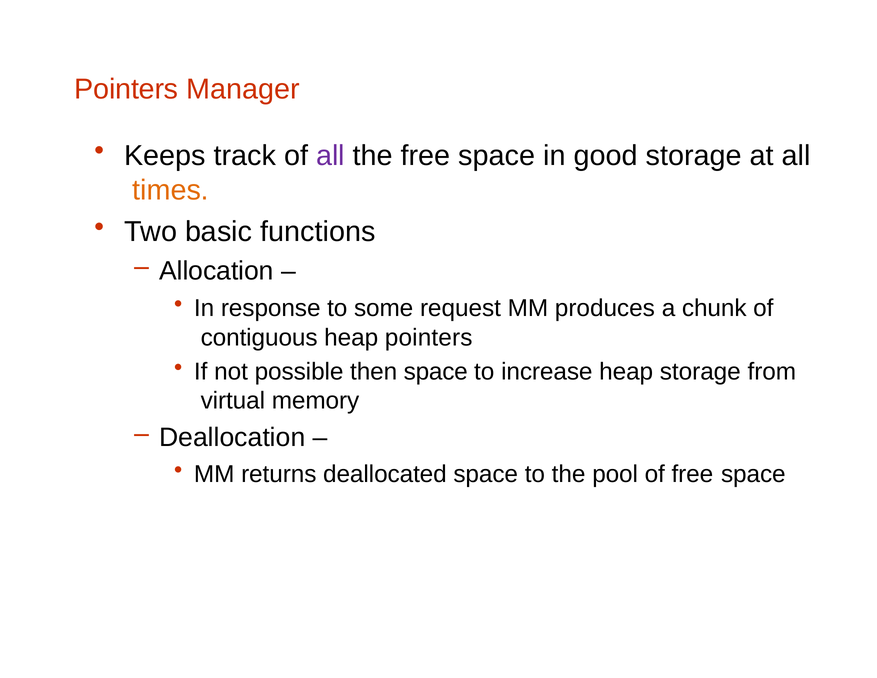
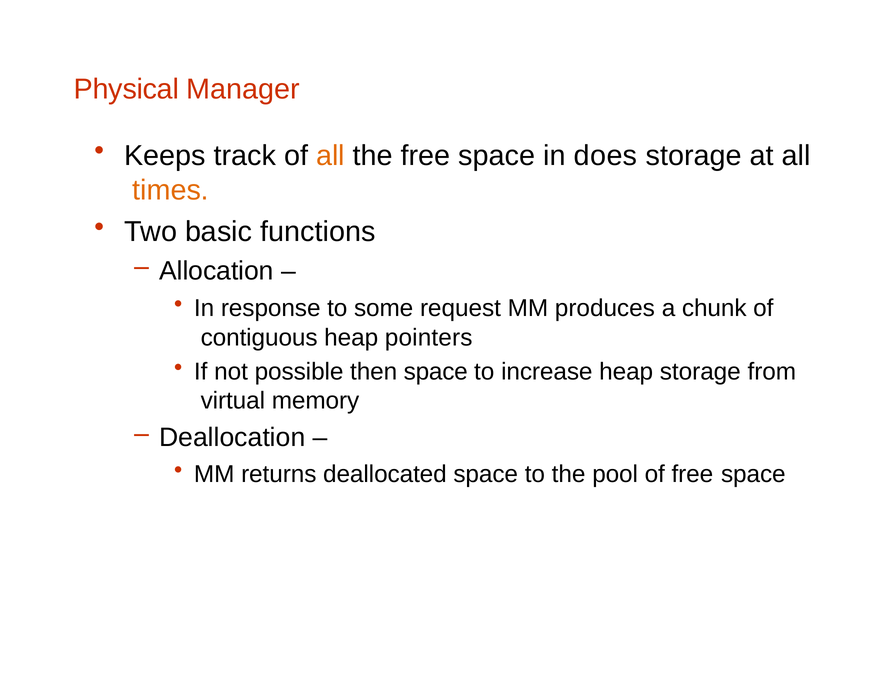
Pointers: Pointers -> Physical (126, 89)
all colour: purple -> orange (330, 156)
good: good -> does (606, 156)
